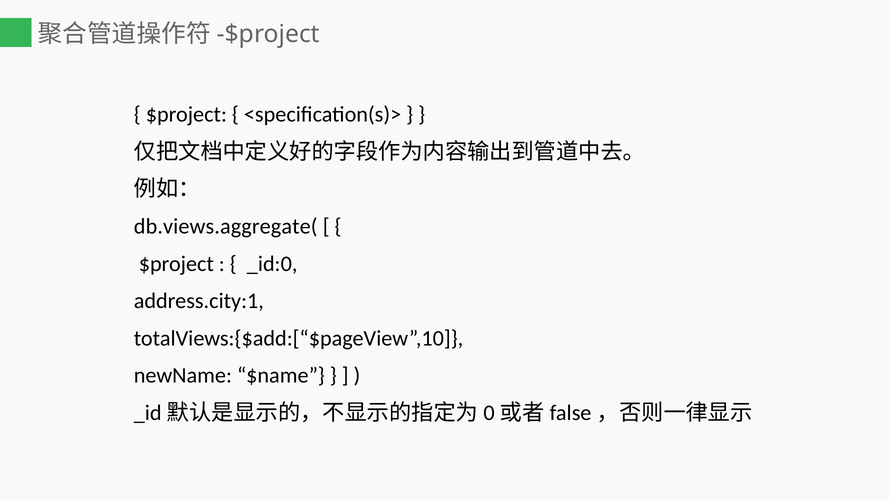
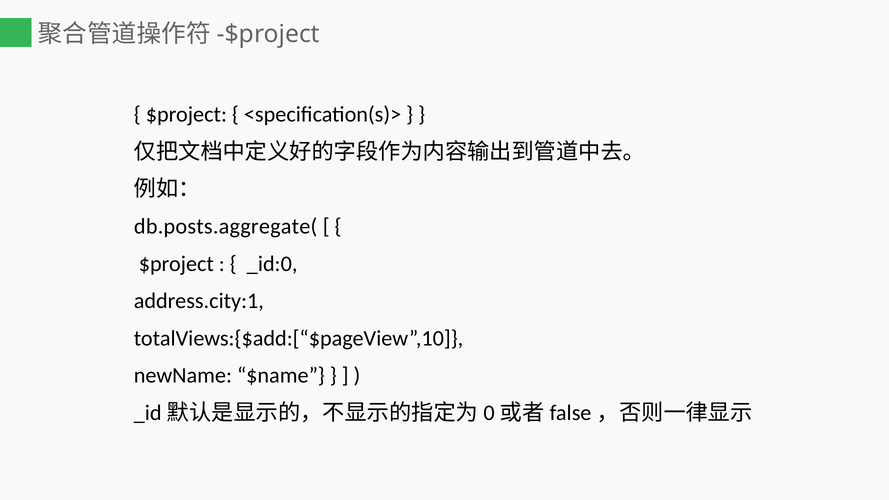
db.views.aggregate(: db.views.aggregate( -> db.posts.aggregate( (226, 226)
